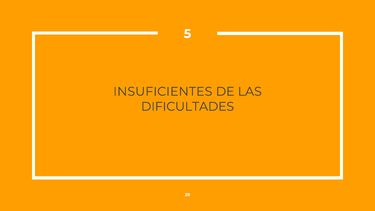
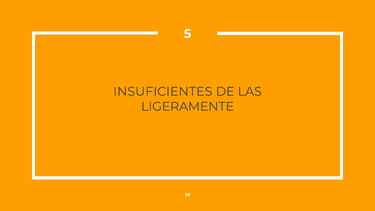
DIFICULTADES: DIFICULTADES -> LIGERAMENTE (188, 107)
